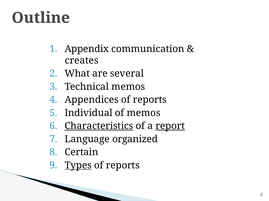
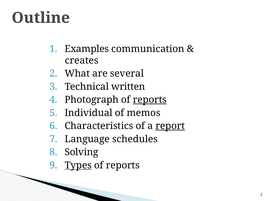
Appendix: Appendix -> Examples (87, 49)
Technical memos: memos -> written (128, 87)
Appendices: Appendices -> Photograph (92, 100)
reports underline: none -> present (150, 100)
Characteristics underline: present -> none (99, 126)
organized: organized -> schedules (135, 140)
Certain: Certain -> Solving (81, 153)
